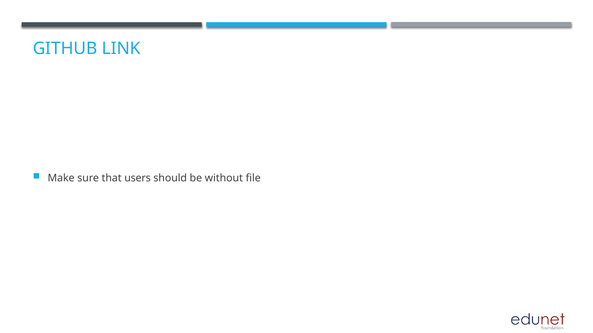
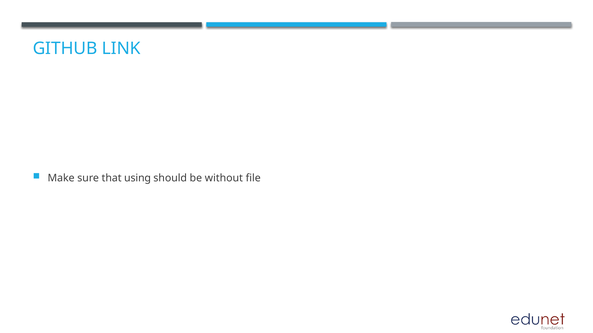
users: users -> using (138, 178)
